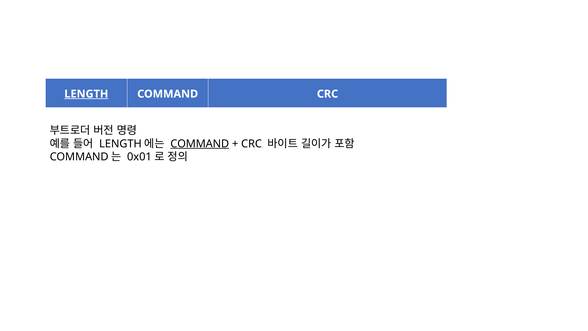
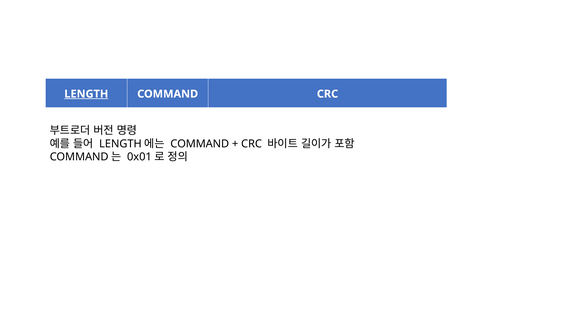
COMMAND underline: present -> none (200, 144)
